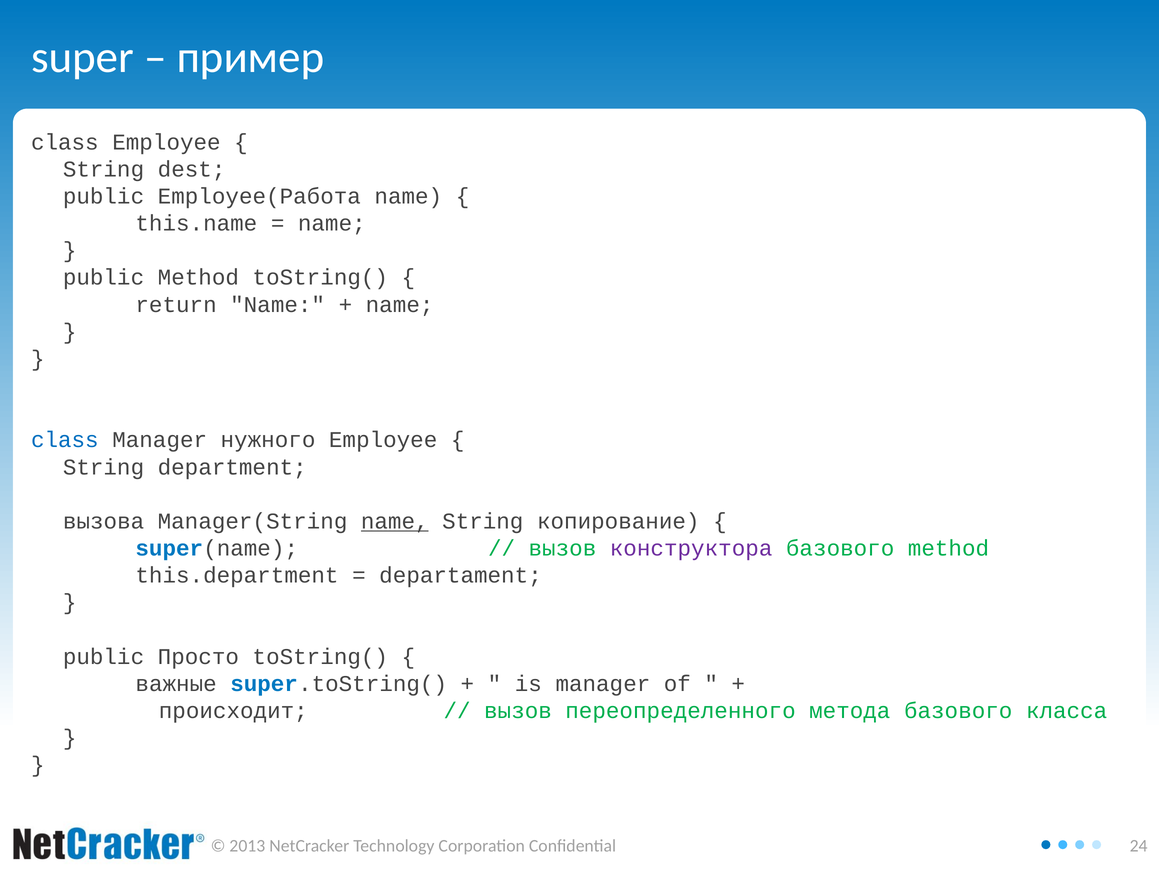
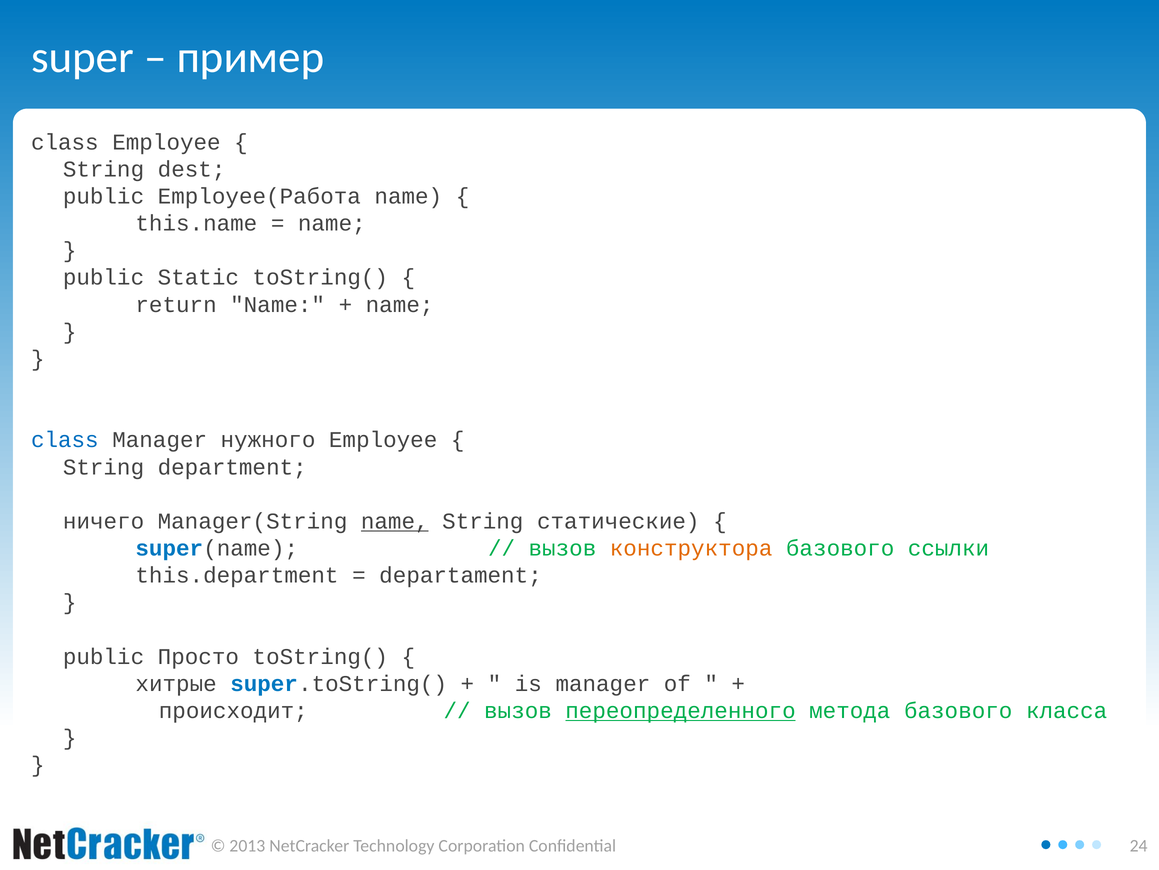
public Method: Method -> Static (198, 277)
вызова: вызова -> ничего (104, 521)
копирование: копирование -> статические (618, 521)
конструктора colour: purple -> orange (691, 548)
базового method: method -> ссылки (948, 548)
важные: важные -> хитрые (176, 683)
переопределенного underline: none -> present (680, 710)
